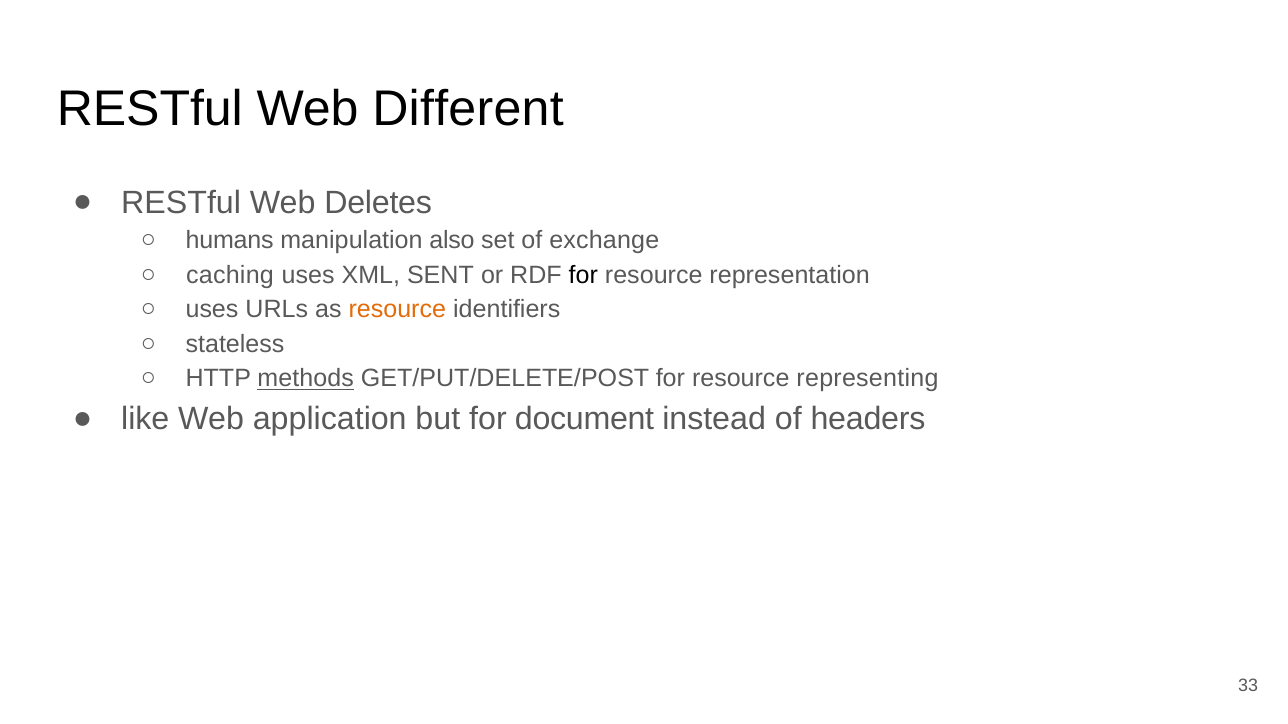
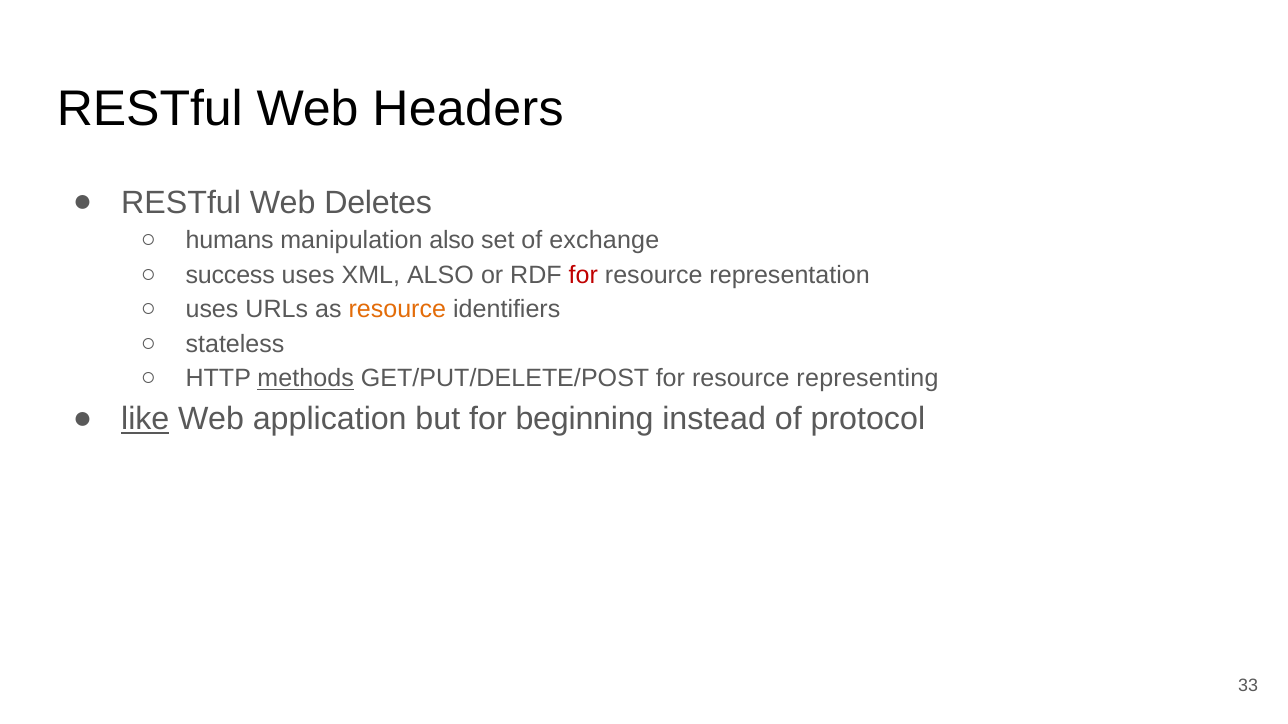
Different: Different -> Headers (468, 109)
caching: caching -> success (230, 275)
XML SENT: SENT -> ALSO (440, 275)
for colour: black -> red (583, 275)
like underline: none -> present (145, 420)
document: document -> beginning (584, 420)
headers: headers -> protocol (868, 420)
